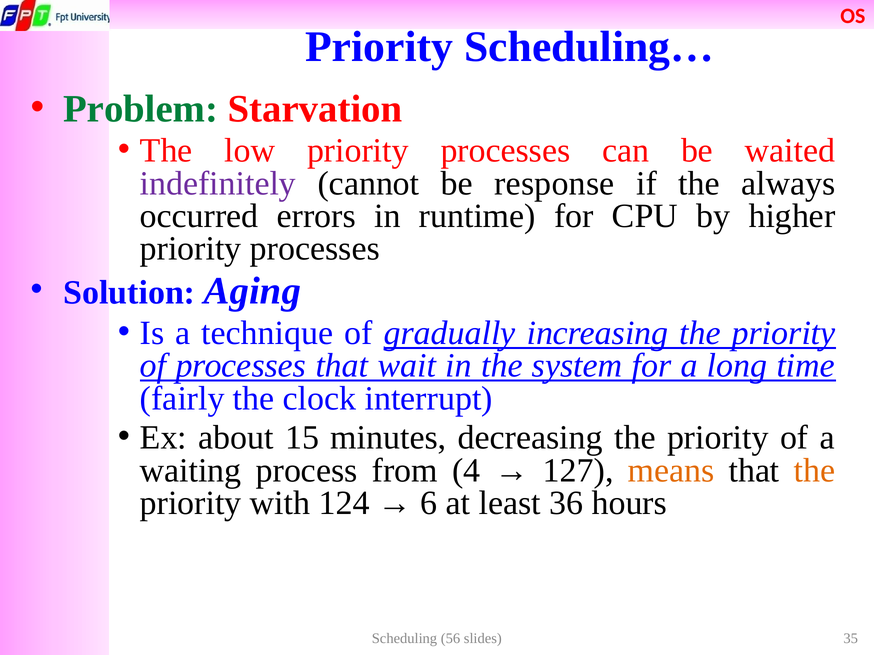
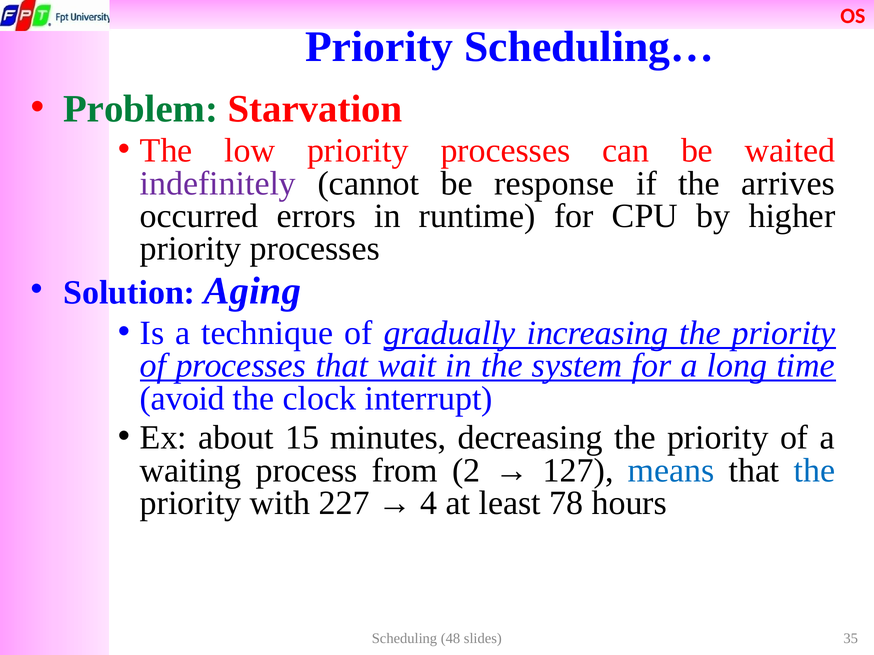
always: always -> arrives (788, 183)
fairly: fairly -> avoid (182, 399)
4: 4 -> 2 (466, 471)
means colour: orange -> blue (671, 471)
the colour: orange -> blue (814, 471)
124: 124 -> 227 (344, 503)
6: 6 -> 4 (429, 503)
36: 36 -> 78 (566, 503)
56: 56 -> 48 (450, 639)
